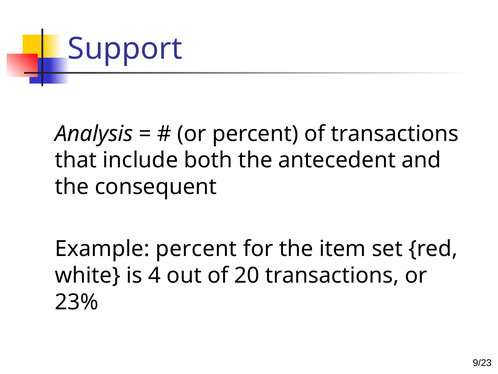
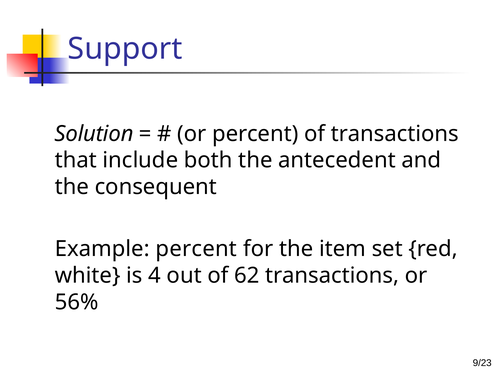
Analysis: Analysis -> Solution (94, 134)
20: 20 -> 62 (247, 275)
23%: 23% -> 56% (77, 302)
